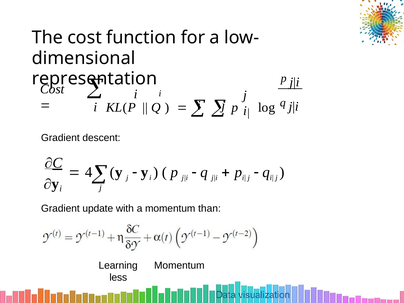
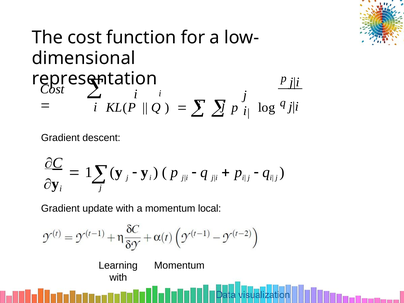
4: 4 -> 1 (89, 172)
than: than -> local (210, 209)
less: less -> with (118, 278)
